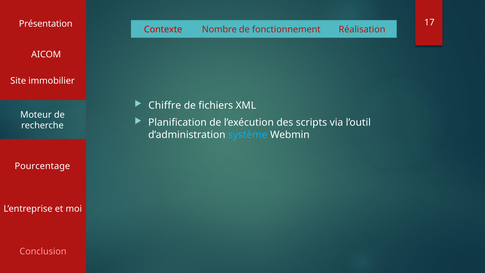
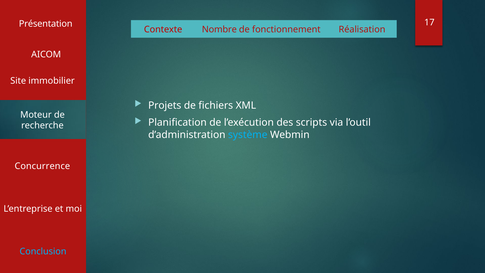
Chiffre: Chiffre -> Projets (165, 105)
Pourcentage: Pourcentage -> Concurrence (42, 166)
Conclusion colour: pink -> light blue (43, 251)
